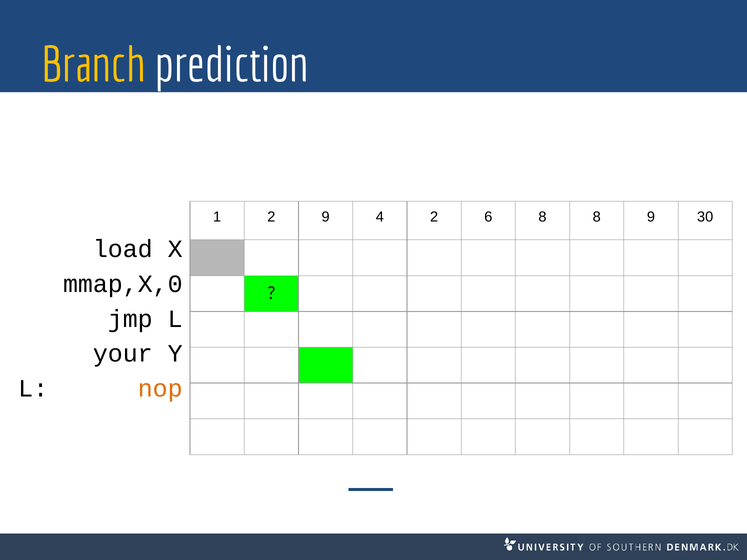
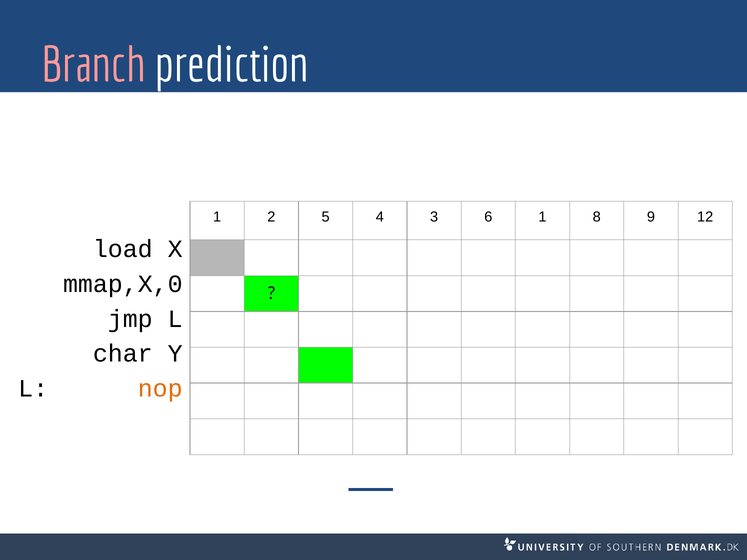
Branch colour: yellow -> pink (94, 65)
2 9: 9 -> 5 (326, 217)
4 2: 2 -> 3 (434, 217)
6 8: 8 -> 1 (543, 217)
30: 30 -> 12 (705, 217)
your: your -> char (123, 354)
